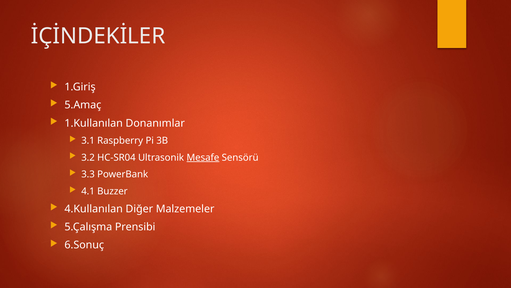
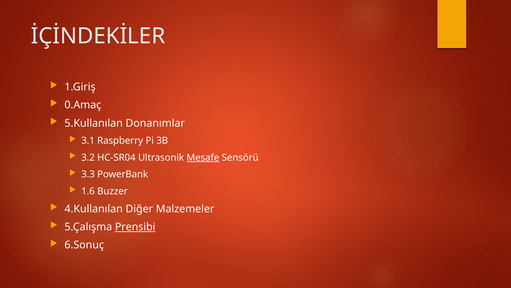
5.Amaç: 5.Amaç -> 0.Amaç (83, 105)
1.Kullanılan: 1.Kullanılan -> 5.Kullanılan (94, 123)
4.1: 4.1 -> 1.6 (88, 191)
Prensibi underline: none -> present (135, 227)
